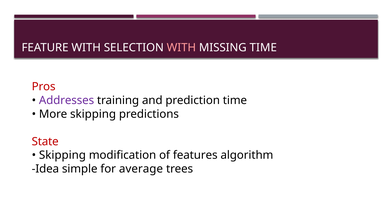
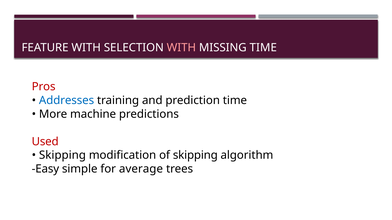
Addresses colour: purple -> blue (67, 101)
More skipping: skipping -> machine (93, 114)
State: State -> Used (45, 142)
of features: features -> skipping (195, 156)
Idea: Idea -> Easy (45, 169)
